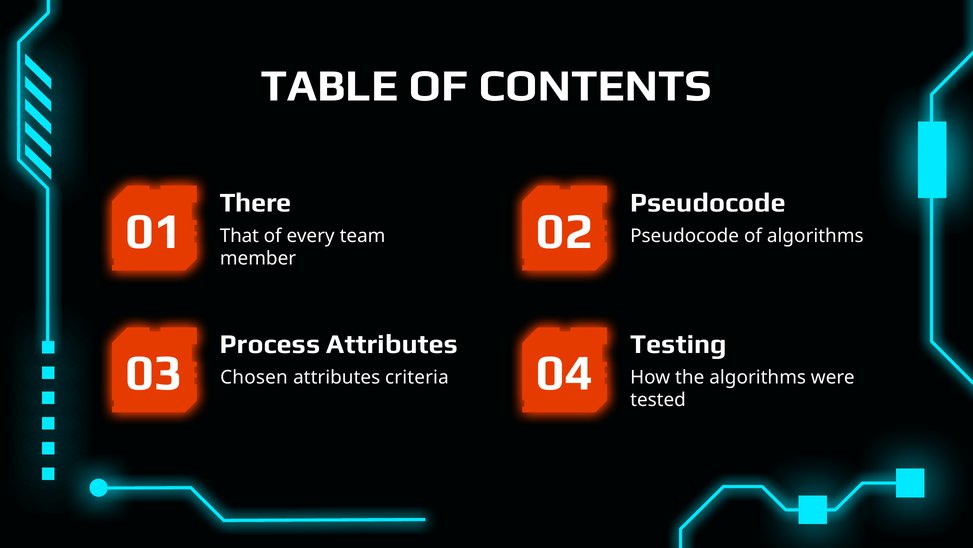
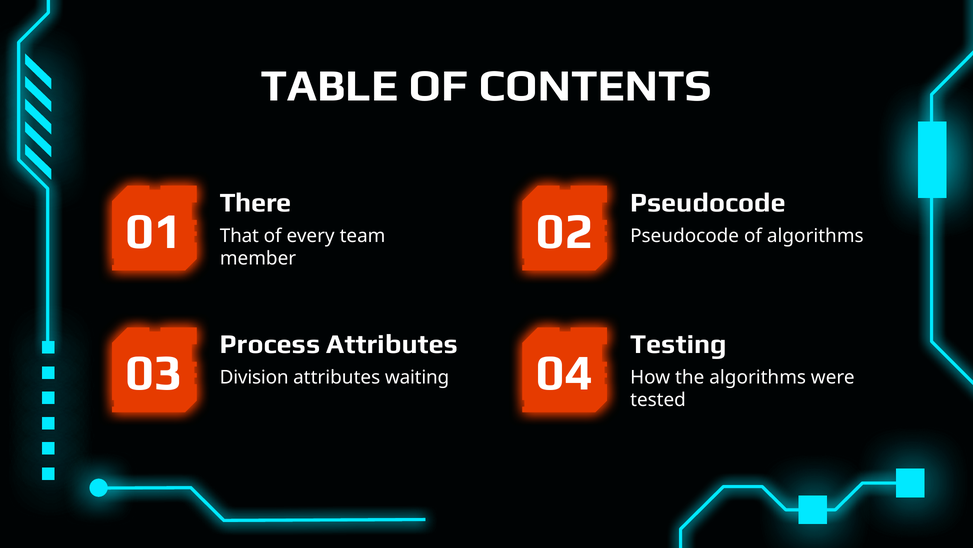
Chosen: Chosen -> Division (254, 377)
criteria: criteria -> waiting (417, 377)
